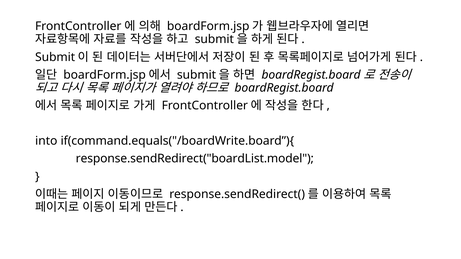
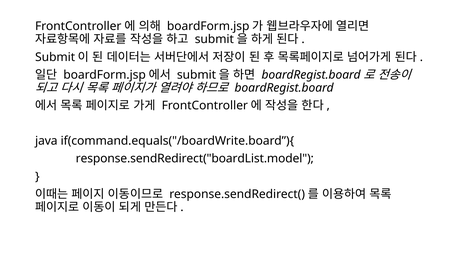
into: into -> java (46, 141)
